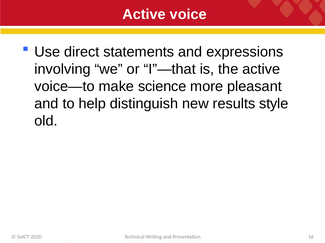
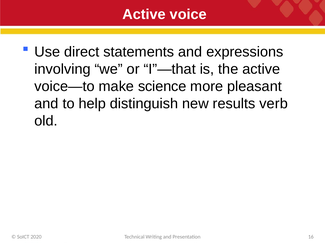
style: style -> verb (274, 104)
